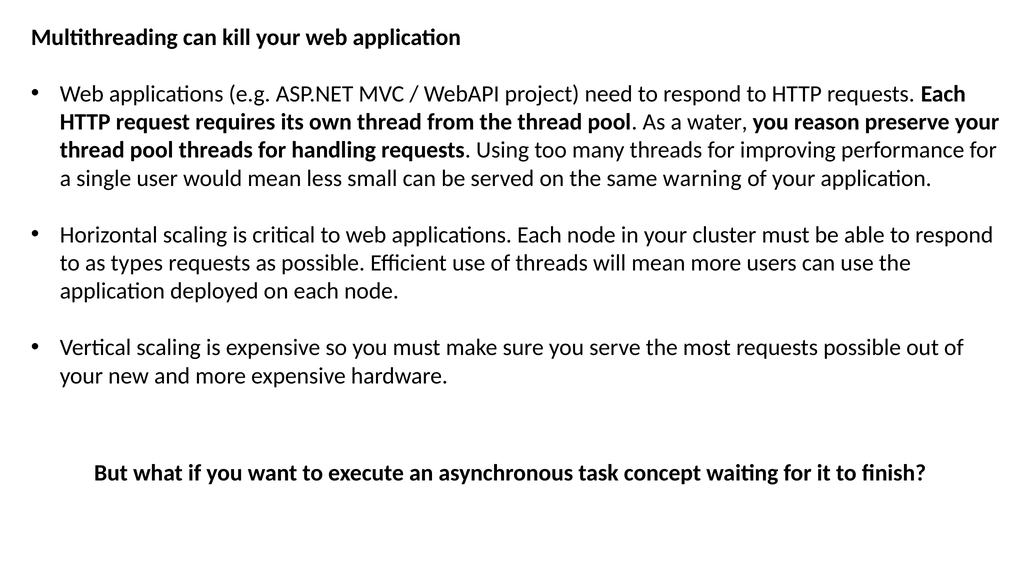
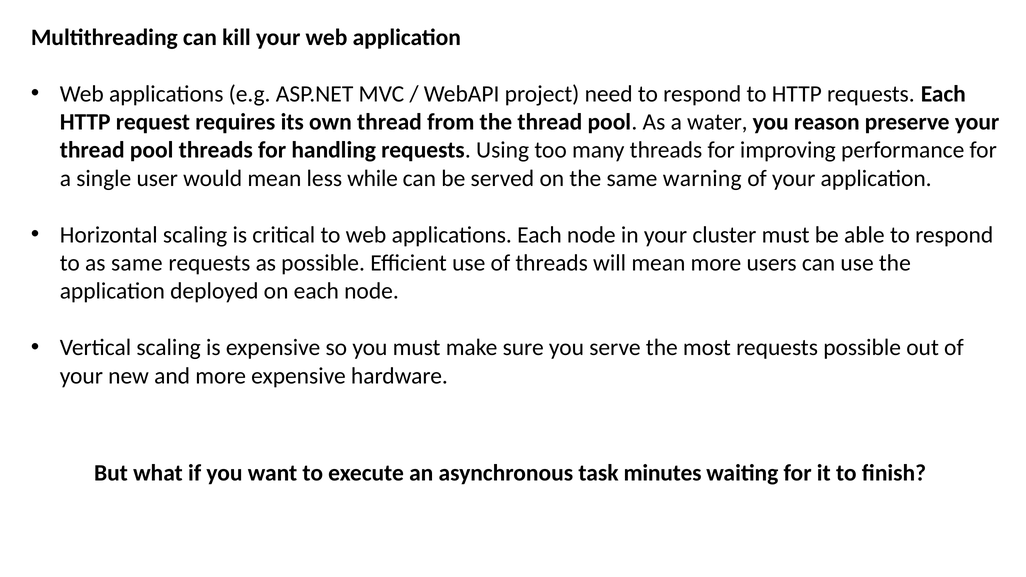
small: small -> while (373, 178)
as types: types -> same (137, 263)
concept: concept -> minutes (663, 473)
